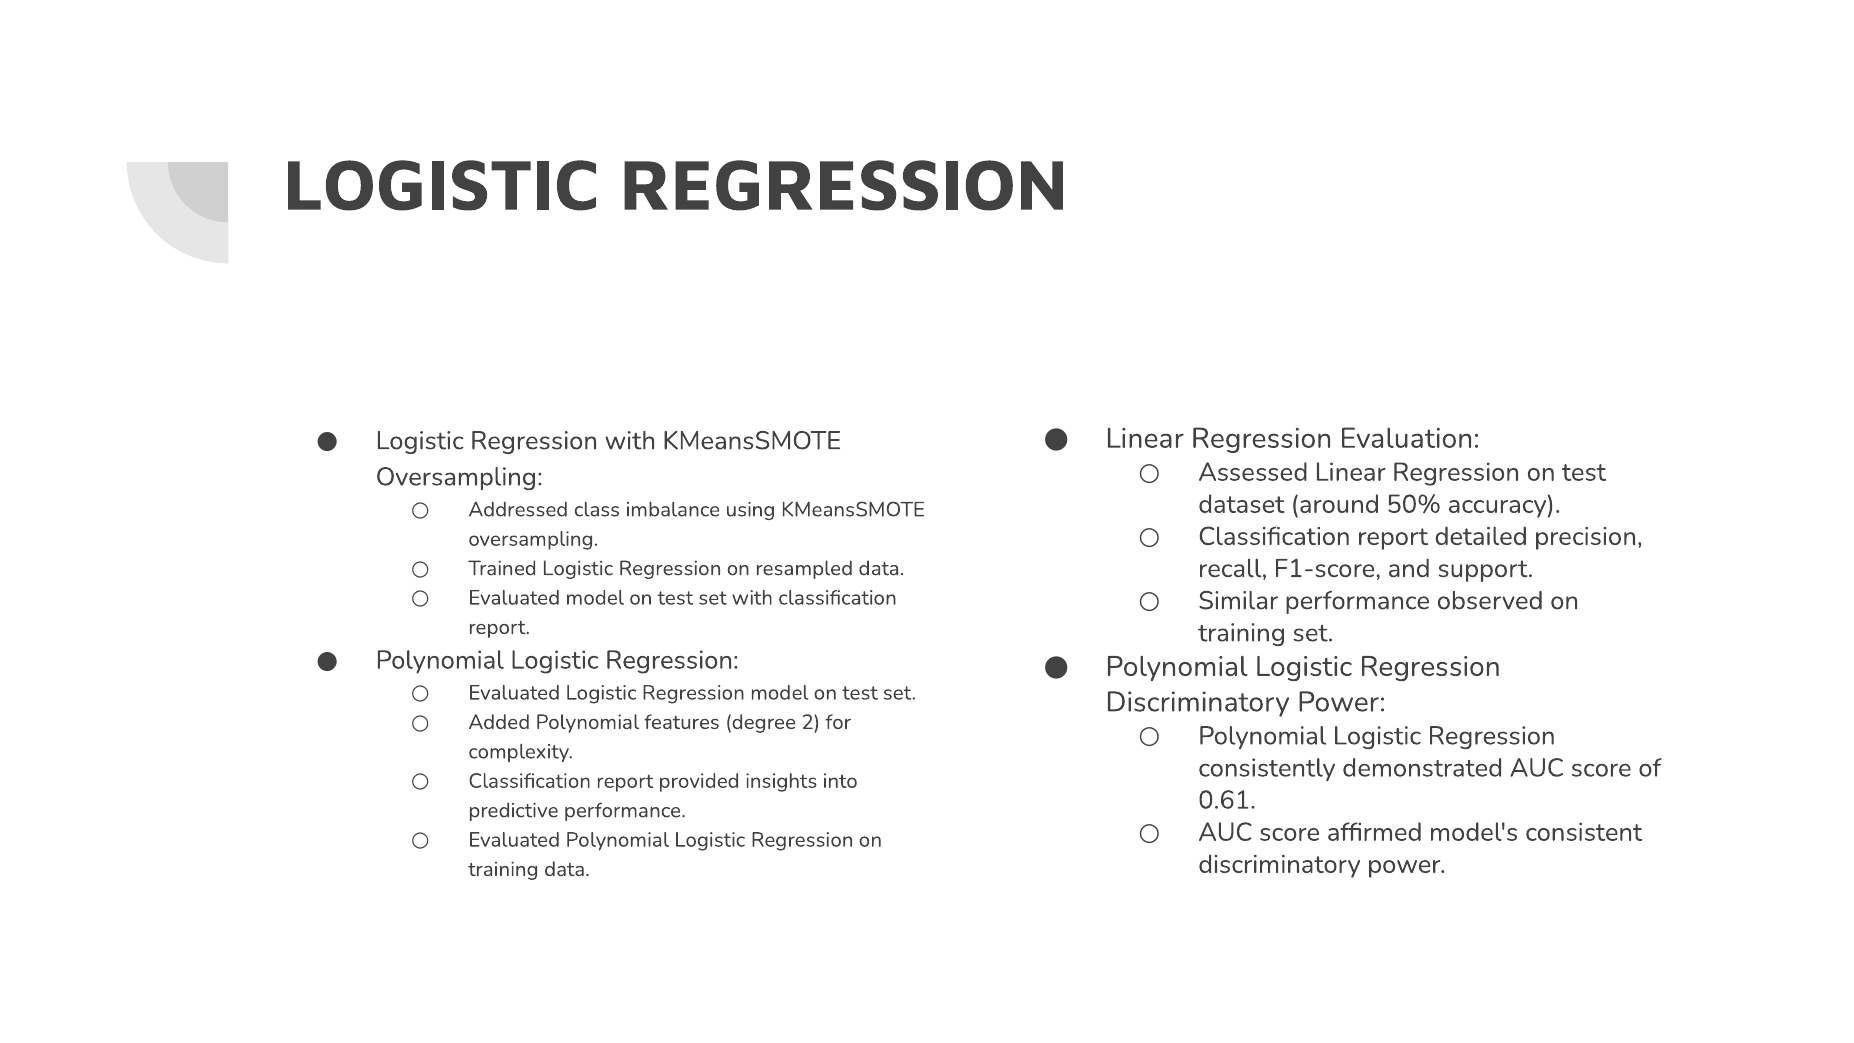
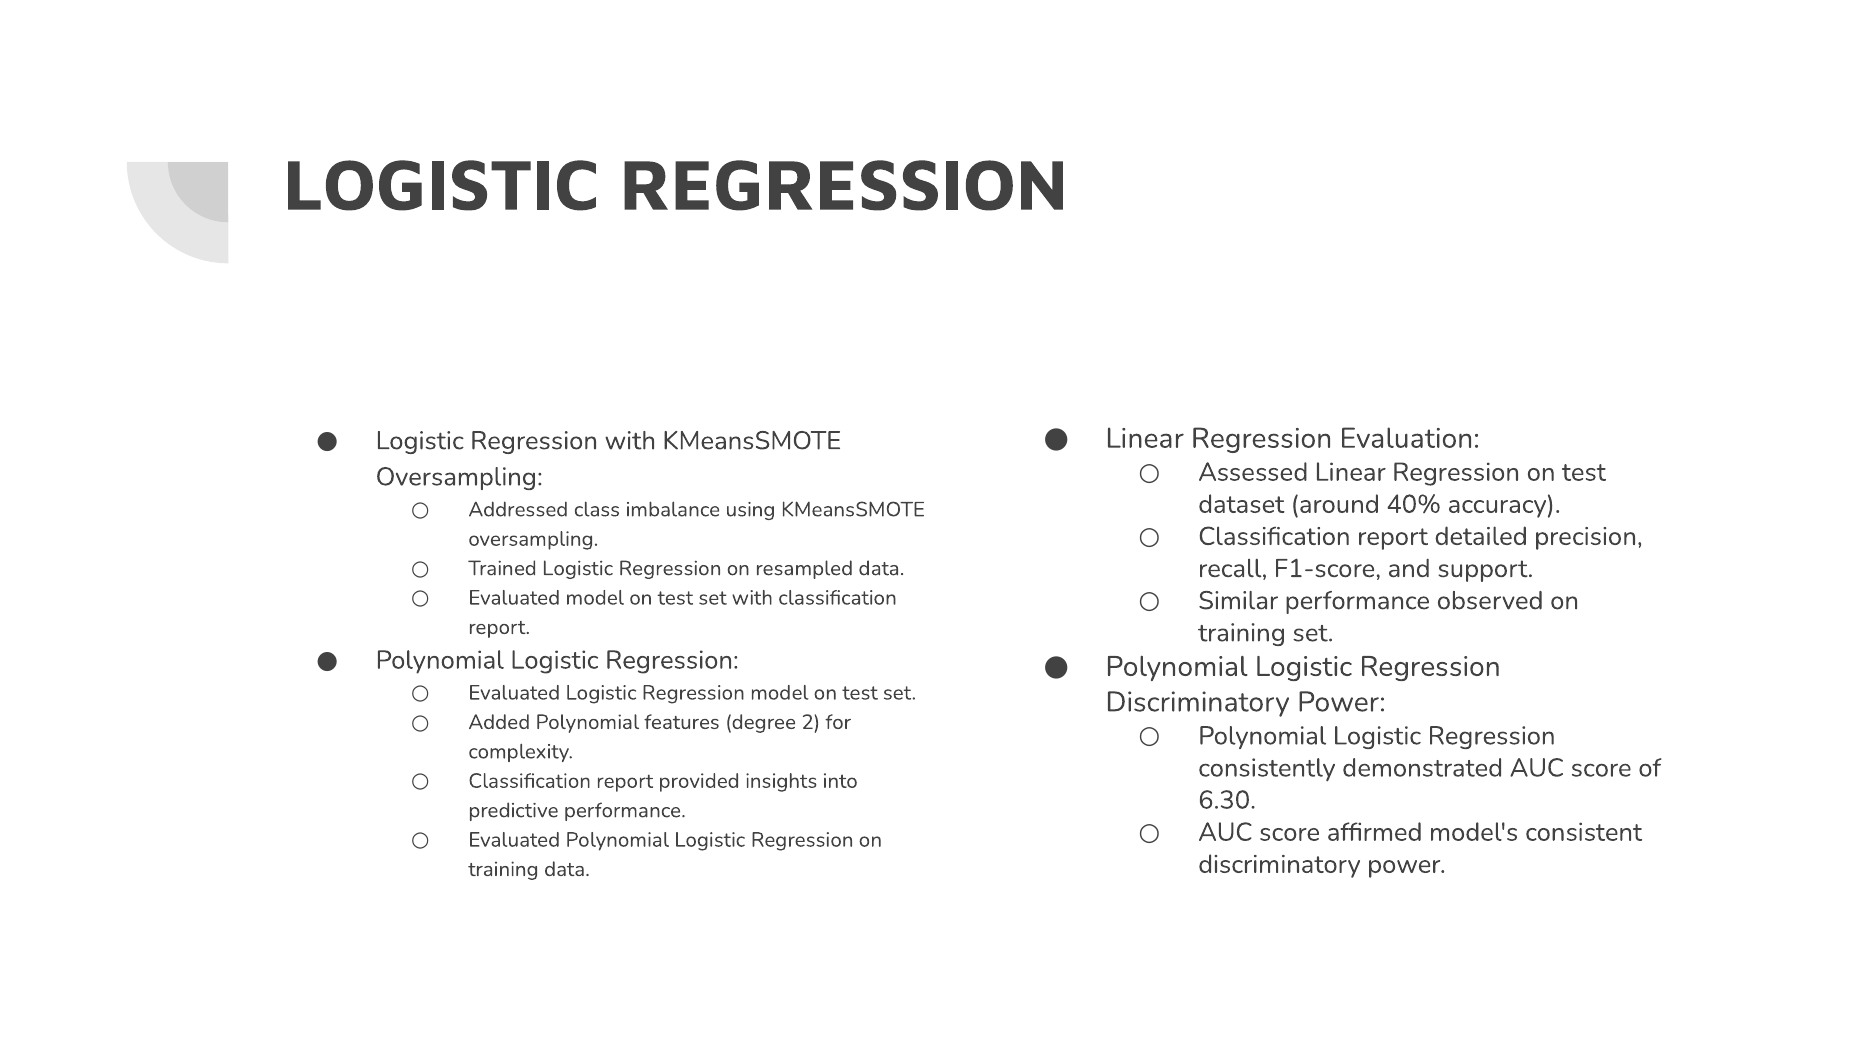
50%: 50% -> 40% (1414, 504)
0.61: 0.61 -> 6.30 (1227, 800)
